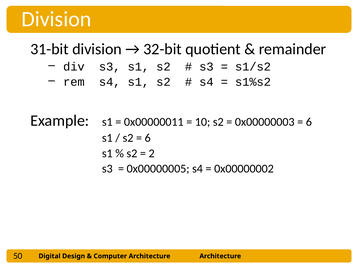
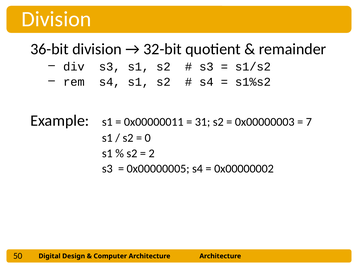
31-bit: 31-bit -> 36-bit (50, 49)
10: 10 -> 31 (203, 122)
6: 6 -> 7 (309, 122)
6: 6 -> 0 (148, 138)
